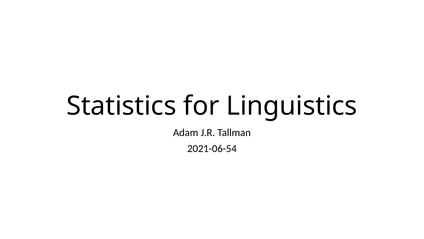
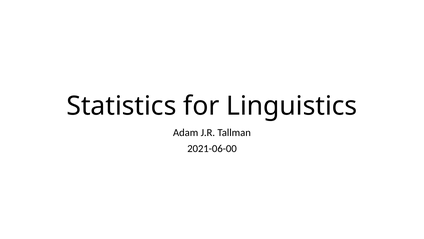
2021-06-54: 2021-06-54 -> 2021-06-00 (212, 148)
